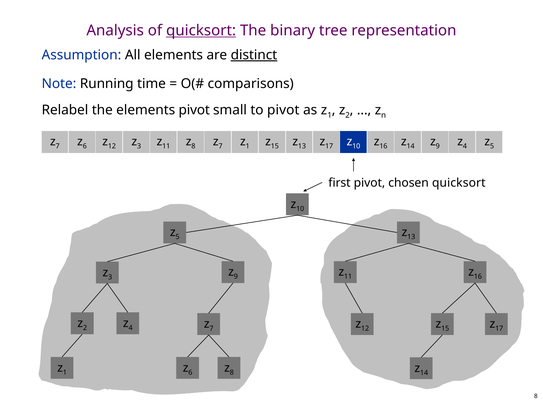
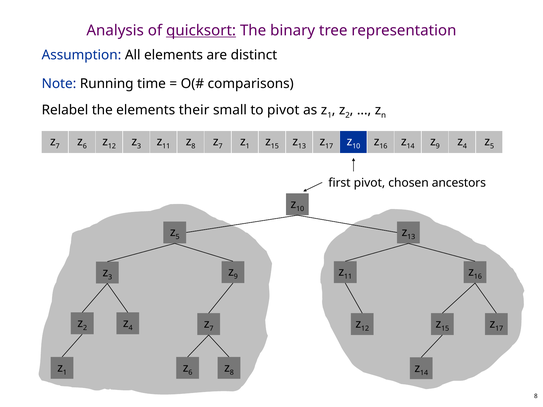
distinct underline: present -> none (254, 55)
elements pivot: pivot -> their (194, 110)
chosen quicksort: quicksort -> ancestors (459, 183)
